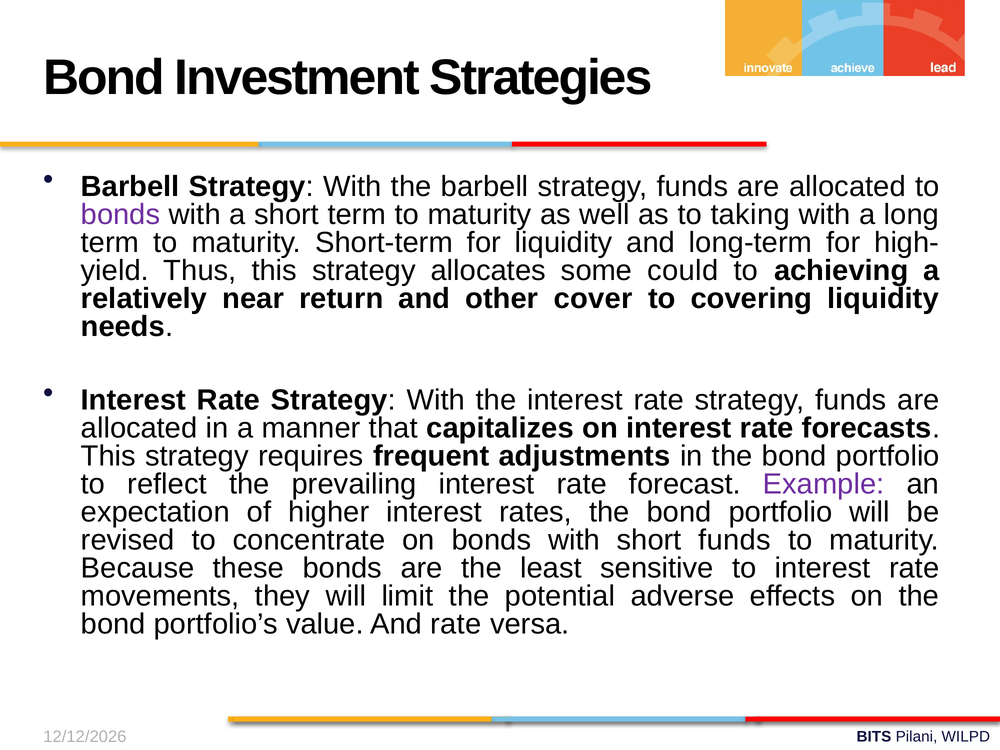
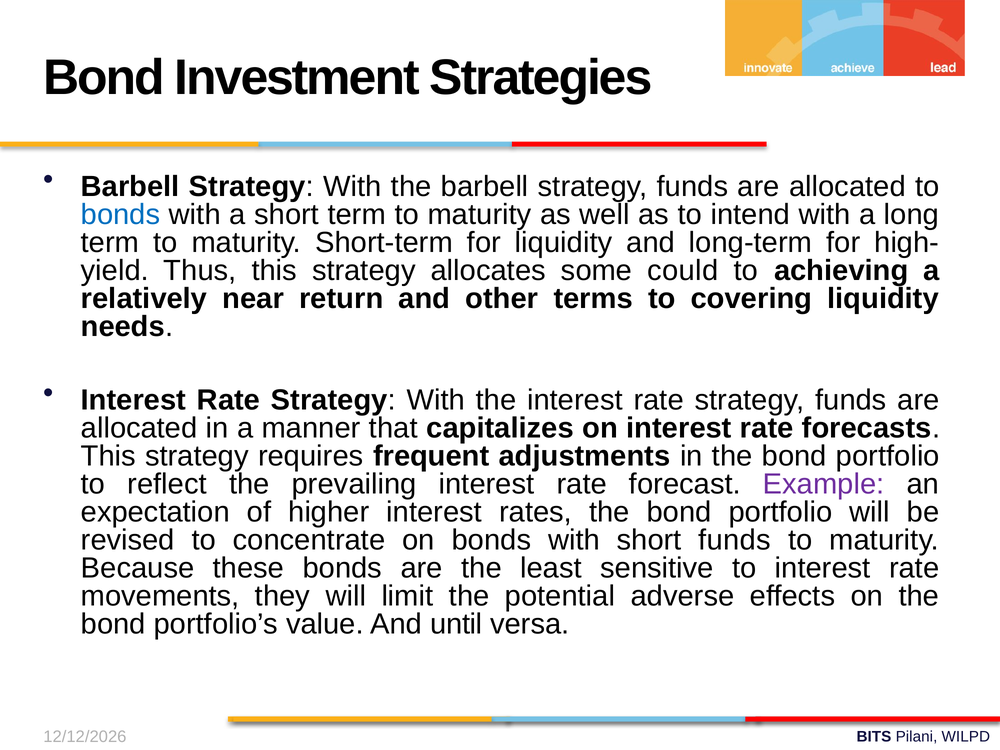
bonds colour: purple -> blue (121, 215)
taking: taking -> intend (750, 215)
cover: cover -> terms (593, 299)
And rate: rate -> until (456, 624)
